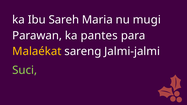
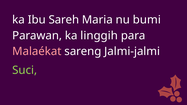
mugi: mugi -> bumi (147, 20)
pantes: pantes -> linggih (99, 36)
Malaékat colour: yellow -> pink (37, 51)
